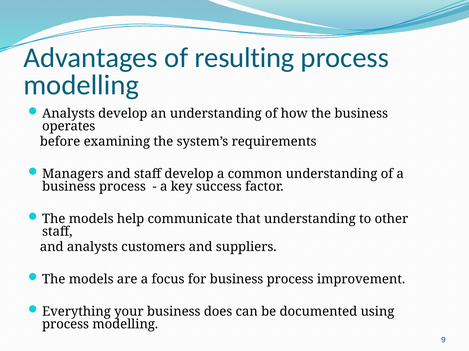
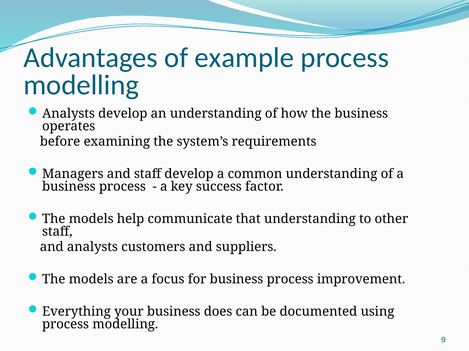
resulting: resulting -> example (244, 58)
